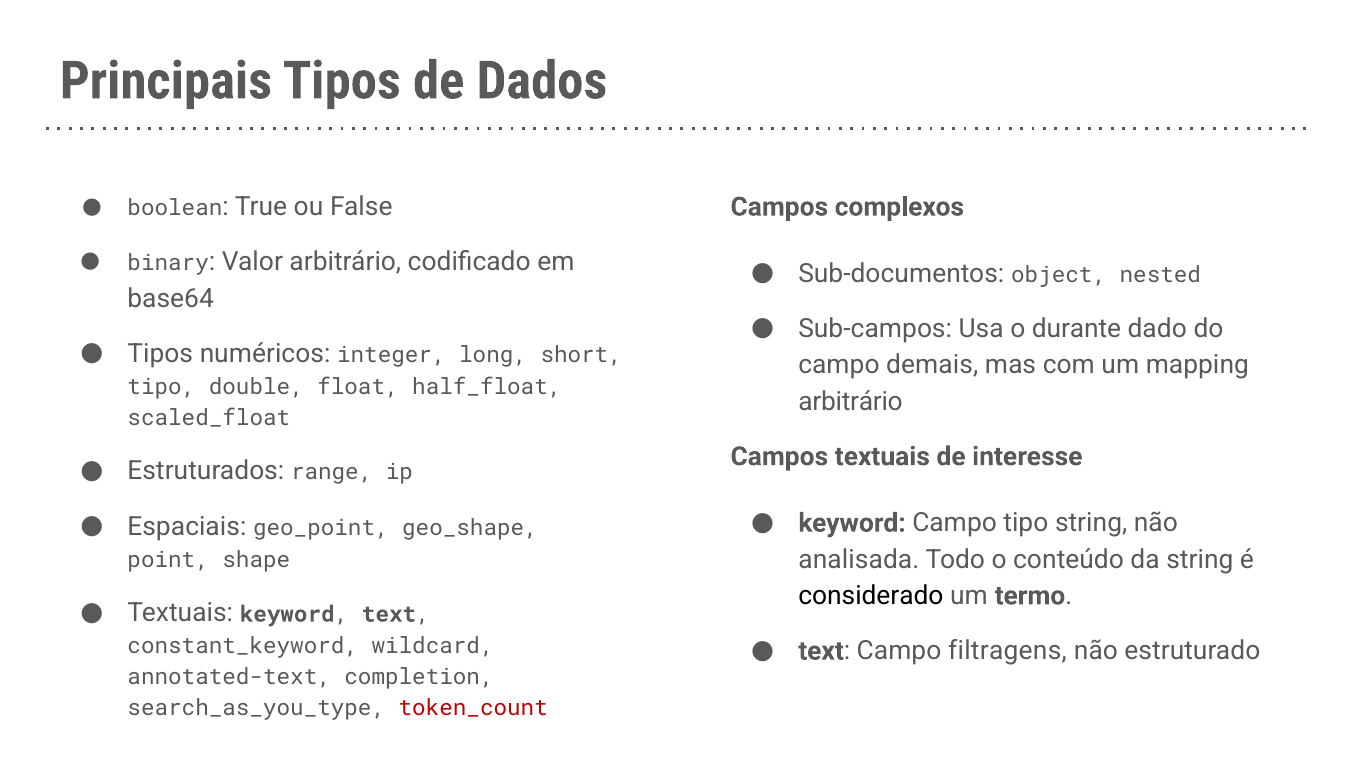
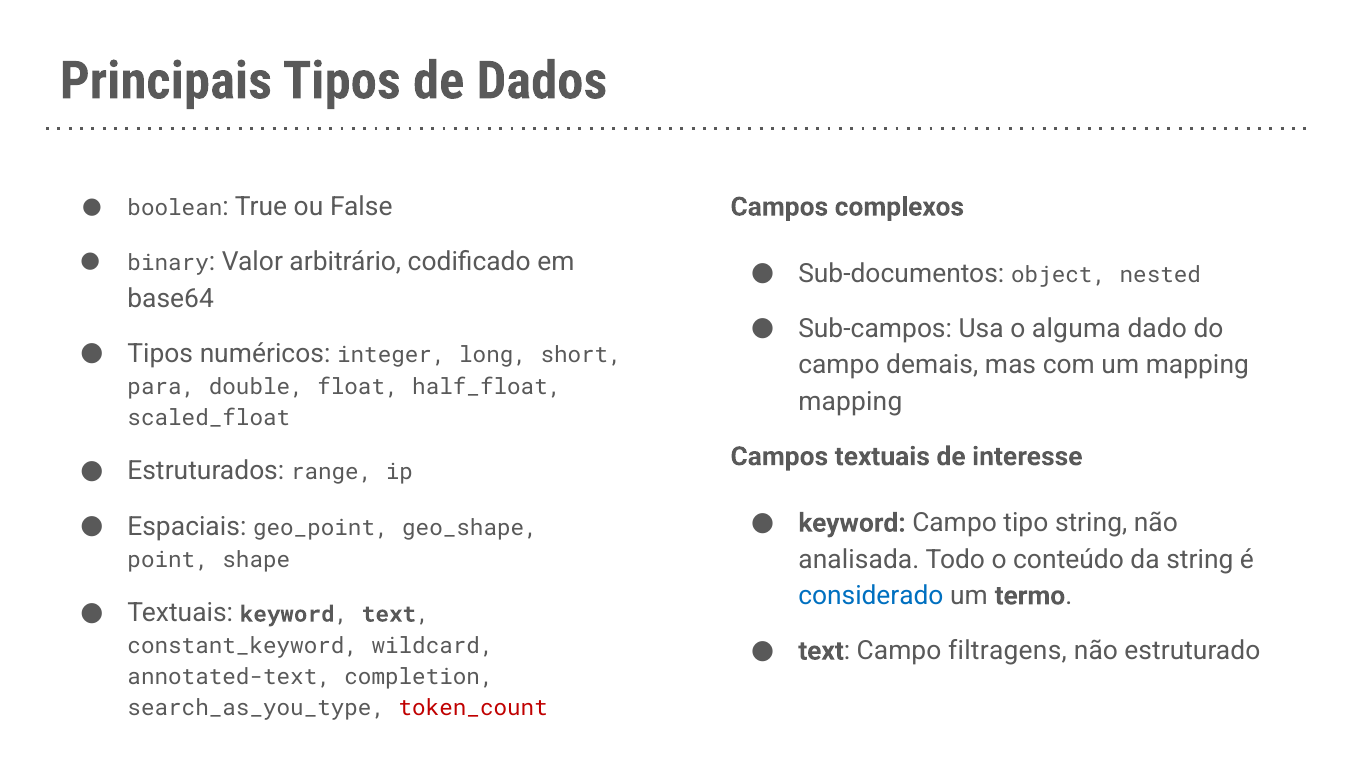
durante: durante -> alguma (1076, 329)
tipo: tipo -> para (161, 387)
arbitrário: arbitrário -> mapping (850, 401)
considerado colour: black -> blue (871, 596)
